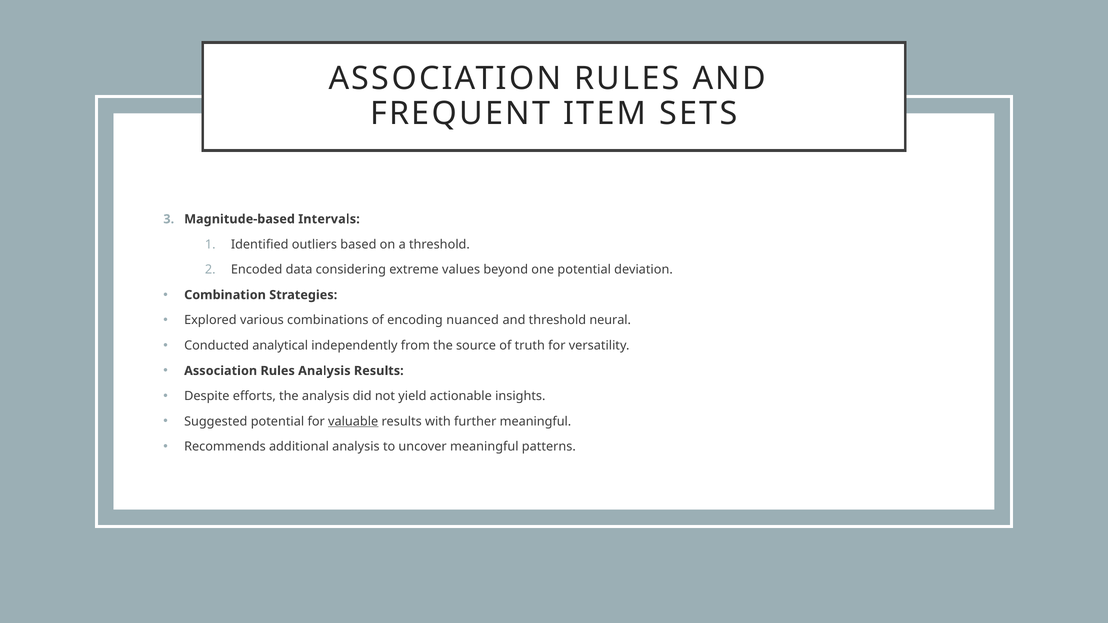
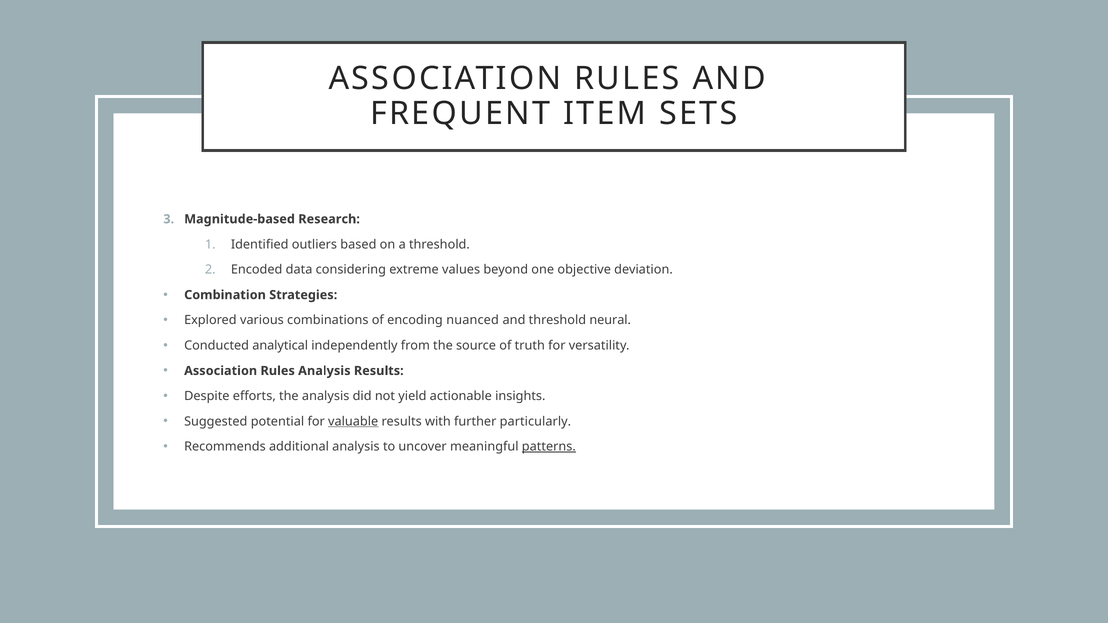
Intervals: Intervals -> Research (329, 219)
one potential: potential -> objective (584, 270)
further meaningful: meaningful -> particularly (535, 422)
patterns underline: none -> present (549, 447)
